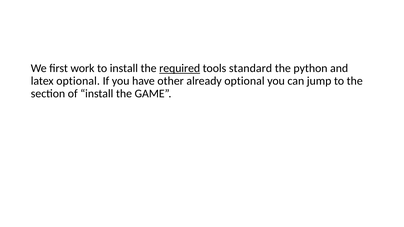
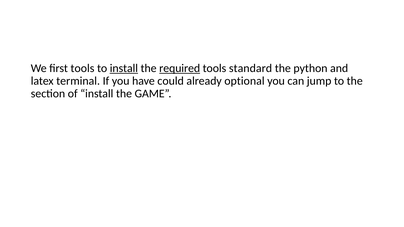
first work: work -> tools (82, 68)
install underline: none -> present (124, 68)
latex optional: optional -> terminal (78, 81)
other: other -> could (171, 81)
